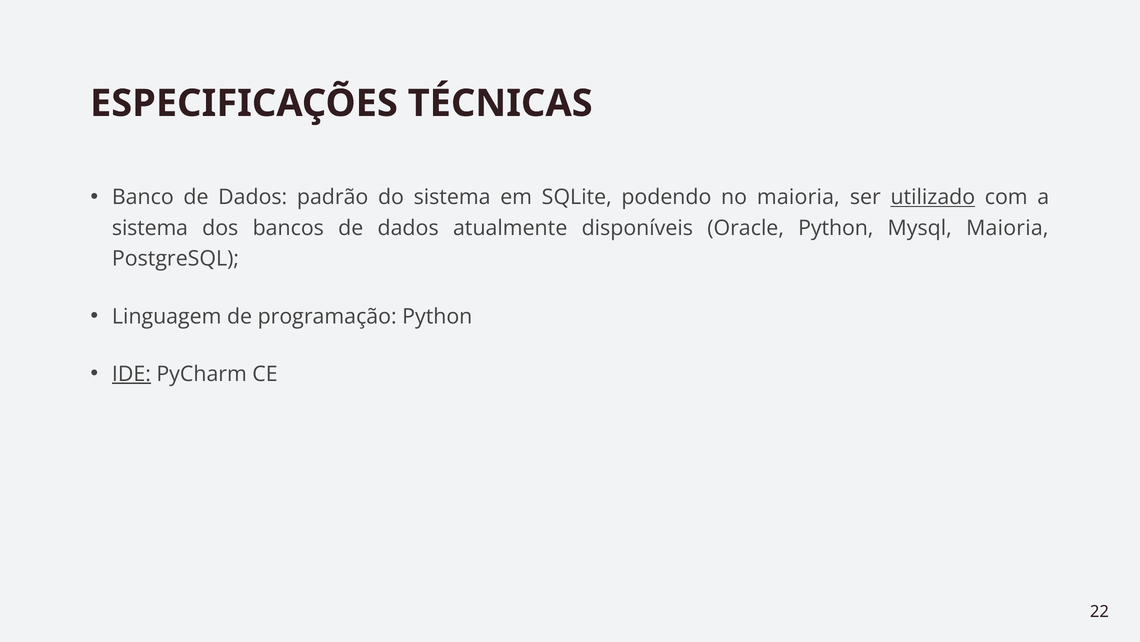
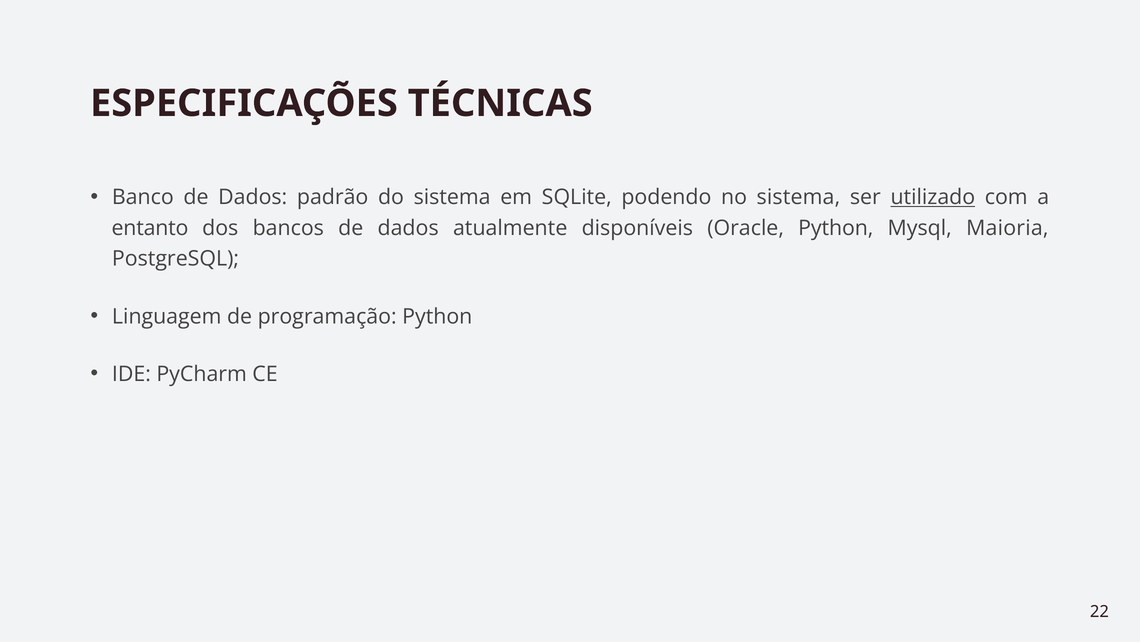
no maioria: maioria -> sistema (798, 197)
sistema: sistema -> entanto (150, 228)
IDE underline: present -> none (131, 374)
